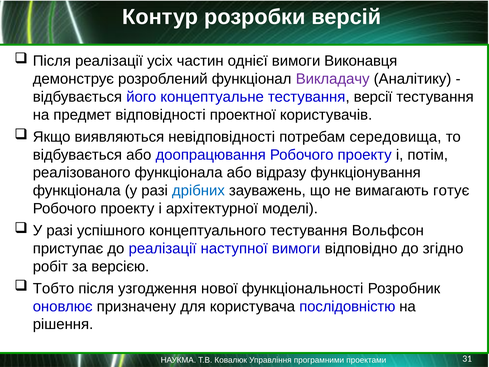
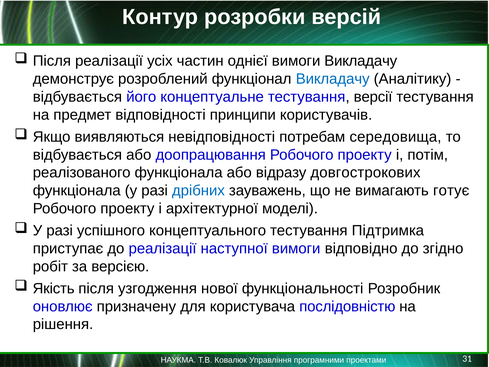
вимоги Виконавця: Виконавця -> Викладачу (361, 61)
Викладачу colour: purple -> blue (333, 79)
проектної: проектної -> принципи (243, 115)
функціонування: функціонування -> довгострокових (365, 173)
Вольфсон: Вольфсон -> Підтримка (388, 230)
Тобто: Тобто -> Якість (54, 288)
